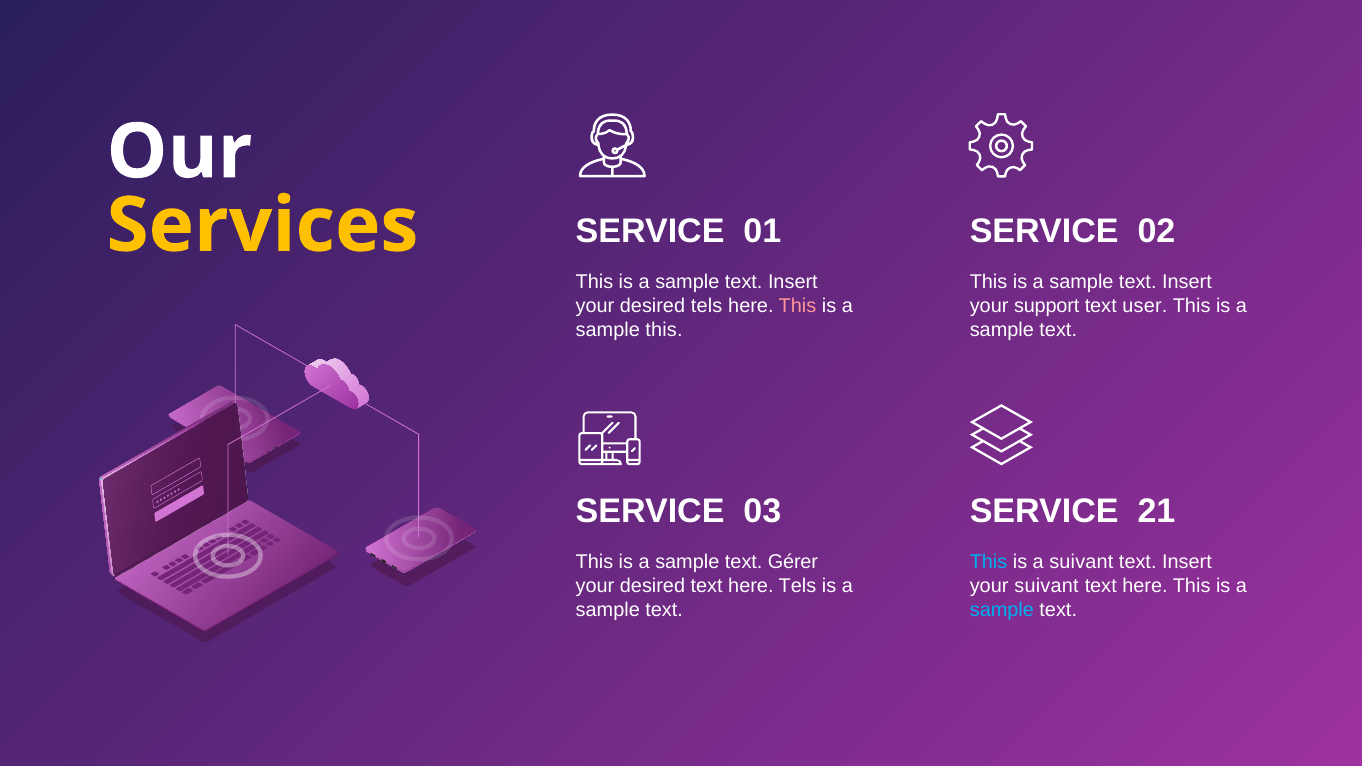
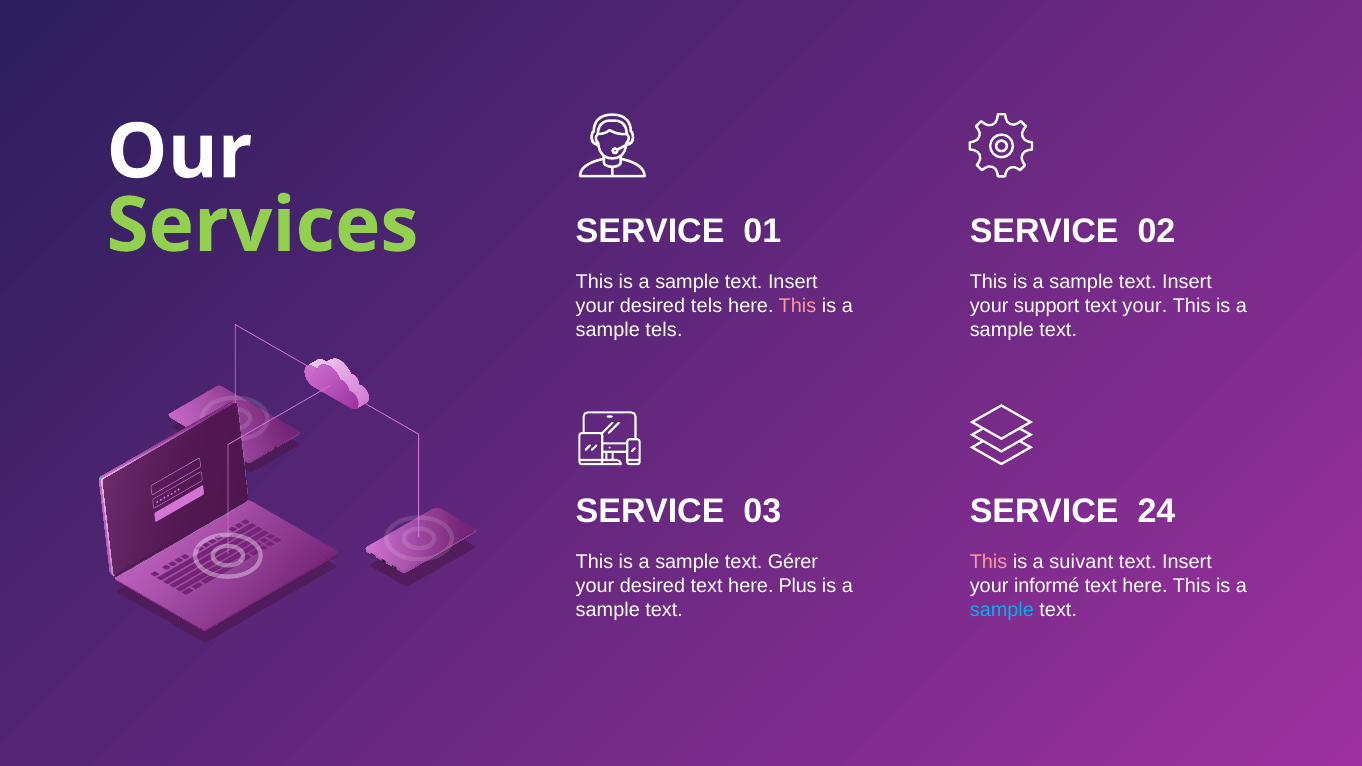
Services colour: yellow -> light green (262, 226)
text user: user -> your (1145, 306)
sample this: this -> tels (664, 330)
21: 21 -> 24 (1156, 511)
This colour: light blue -> pink (989, 563)
here Tels: Tels -> Plus (798, 586)
your suivant: suivant -> informé (1047, 586)
